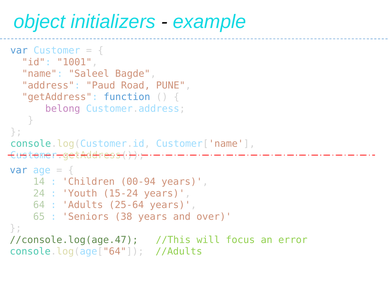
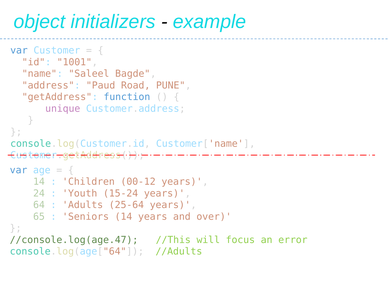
belong: belong -> unique (63, 109)
00-94: 00-94 -> 00-12 (138, 182)
Seniors 38: 38 -> 14 (123, 217)
